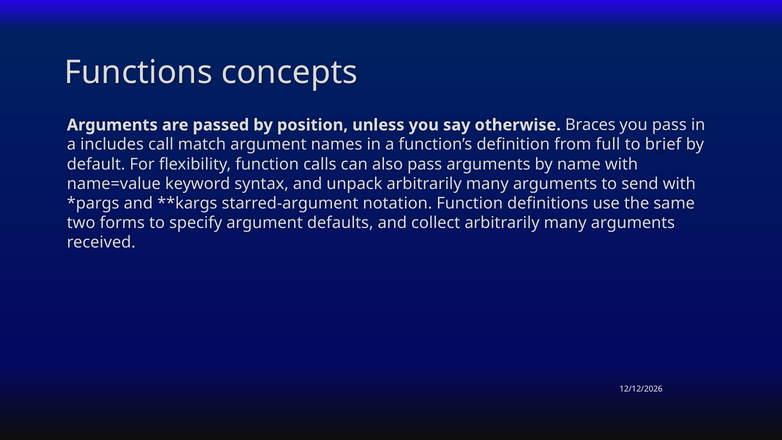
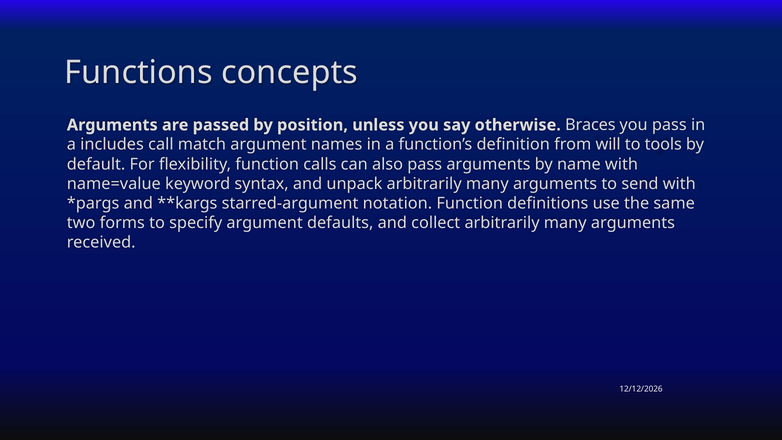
full: full -> will (608, 145)
brief: brief -> tools (663, 145)
